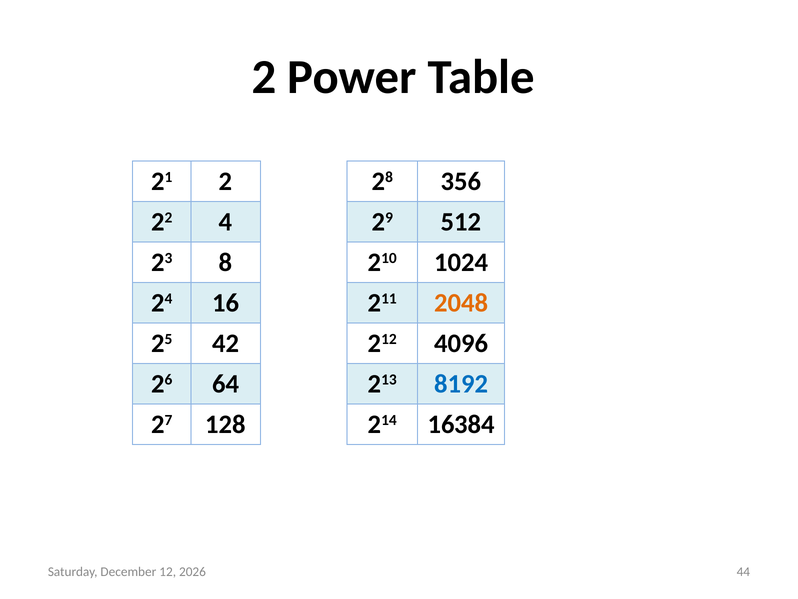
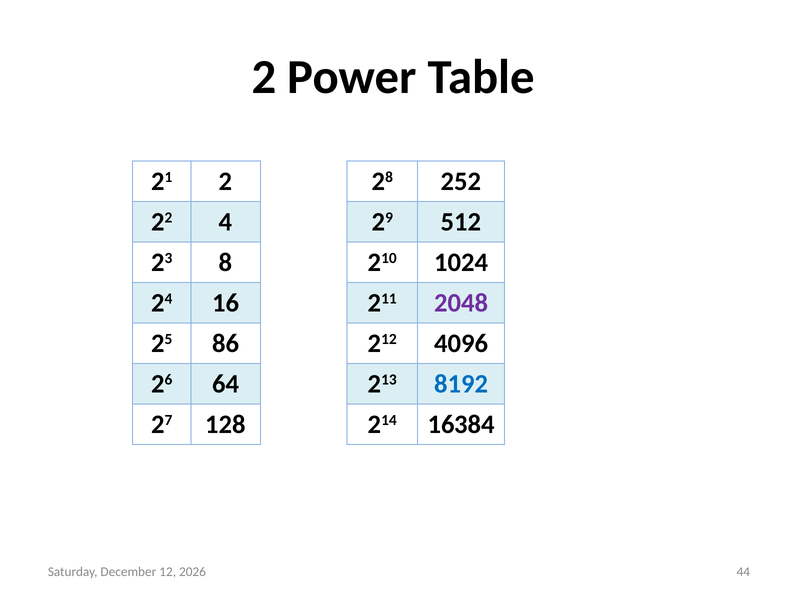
356: 356 -> 252 (461, 181)
2048 colour: orange -> purple (461, 303)
42: 42 -> 86 (226, 343)
